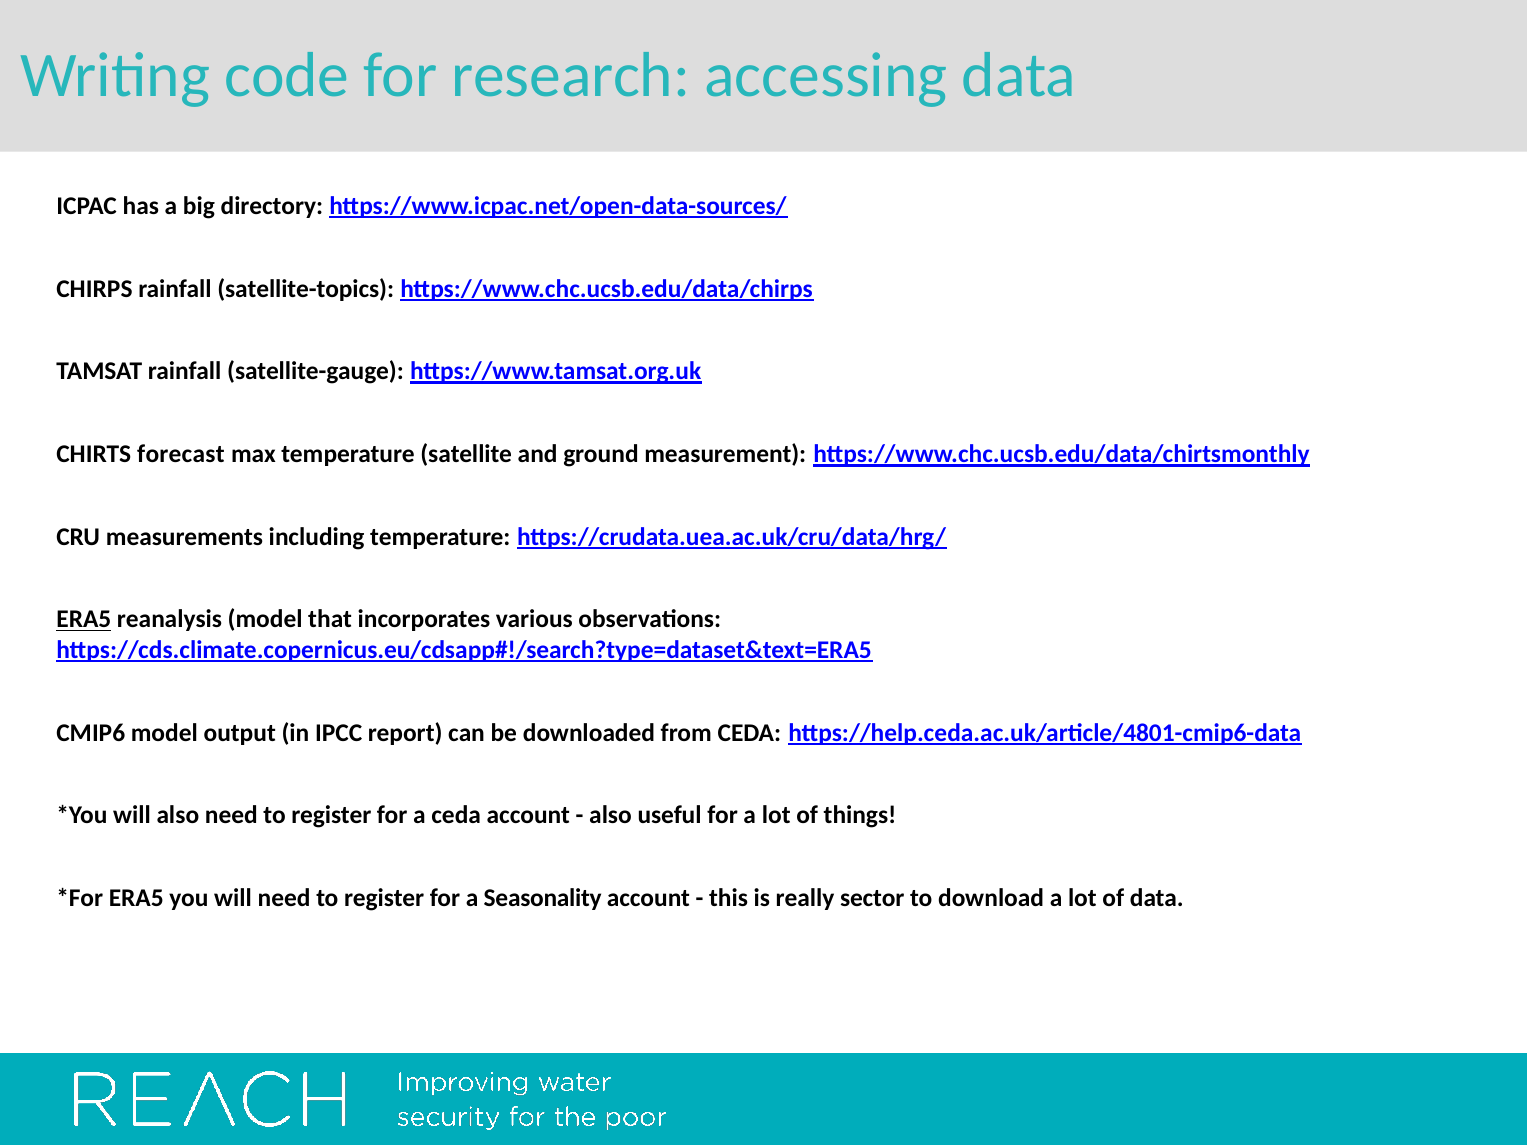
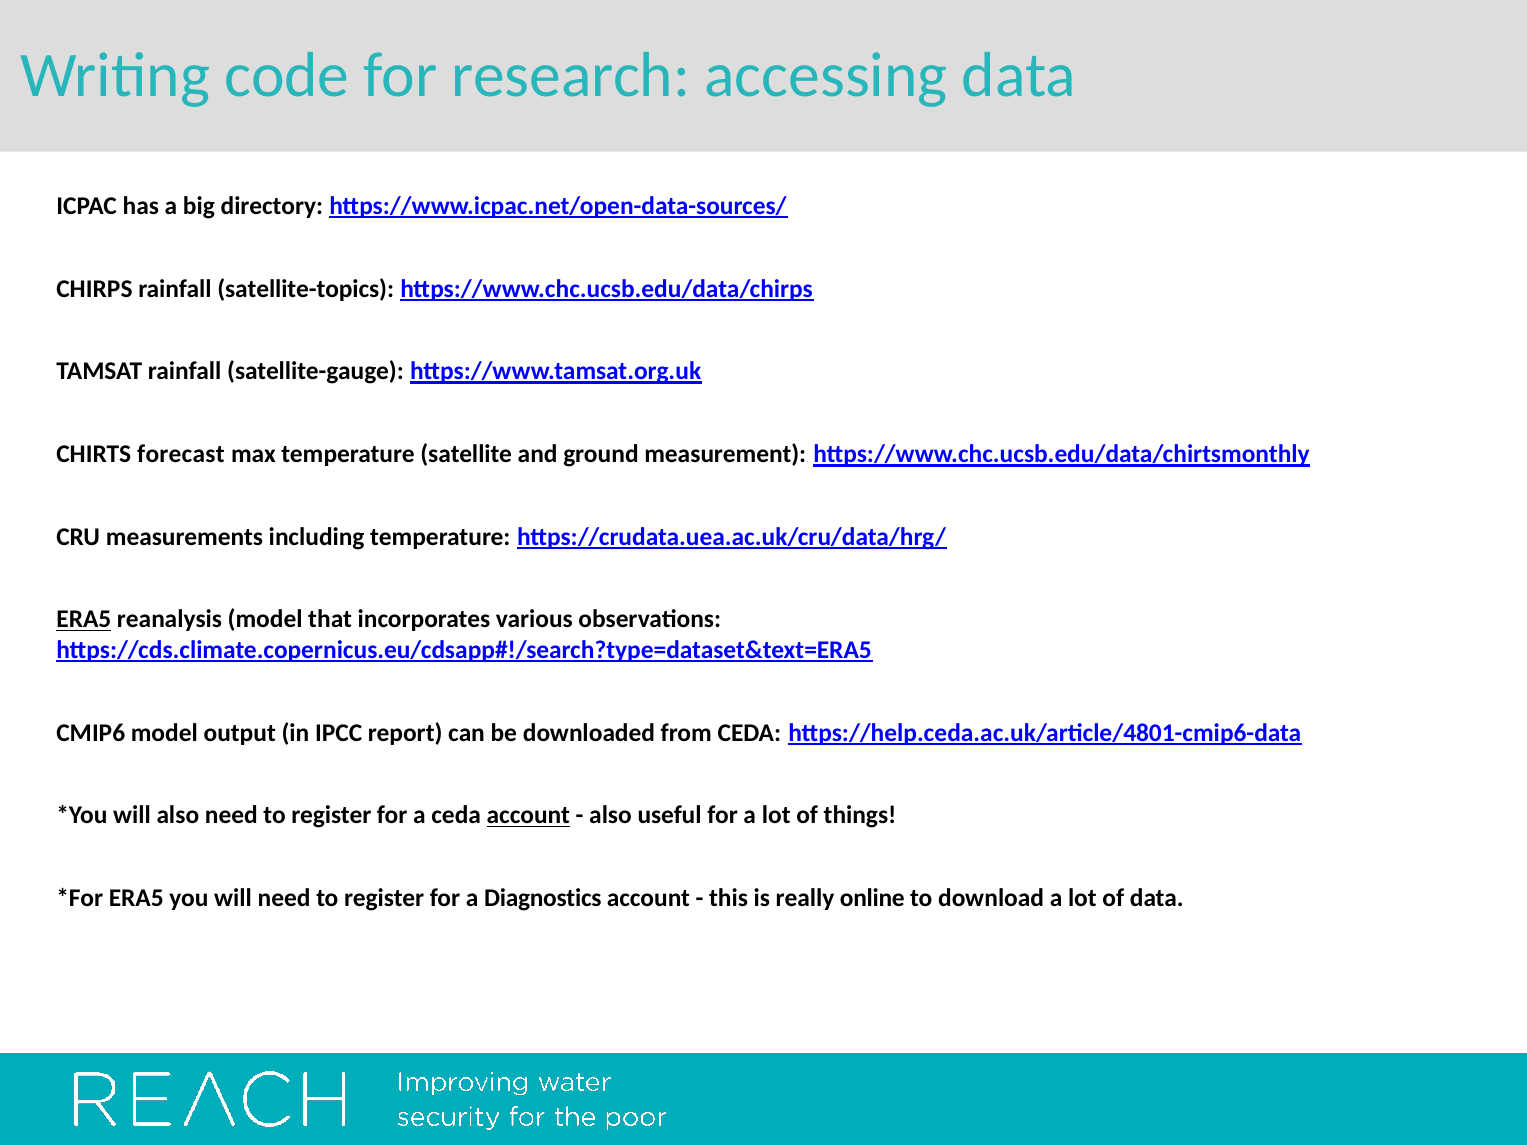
account underline: none -> present (528, 816)
Seasonality: Seasonality -> Diagnostics (543, 898)
sector: sector -> online (872, 898)
